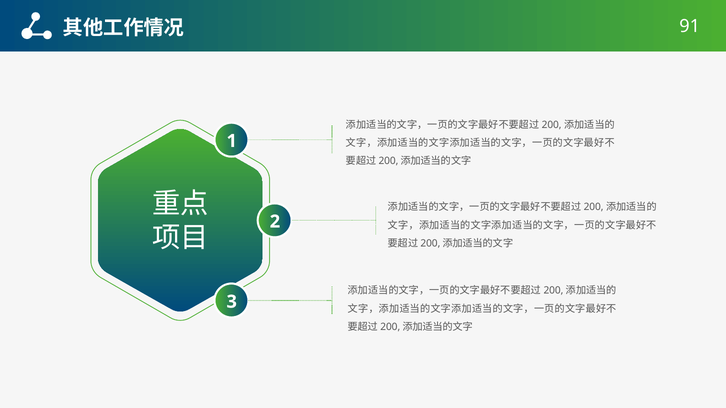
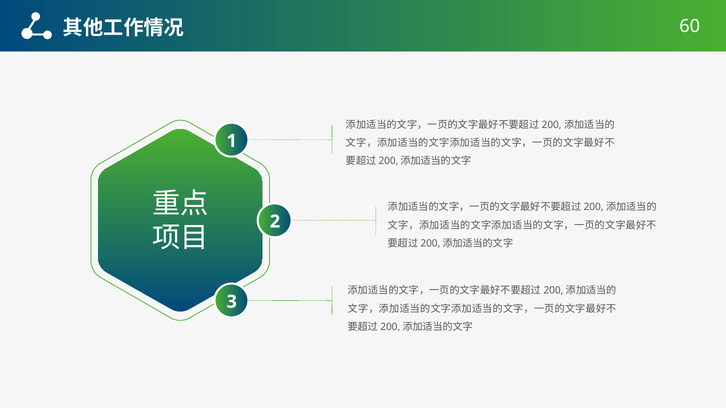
91: 91 -> 60 (690, 27)
